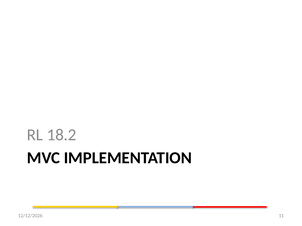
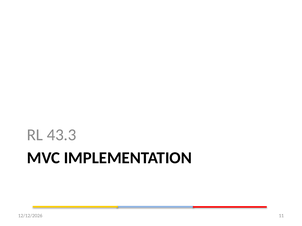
18.2: 18.2 -> 43.3 (62, 135)
